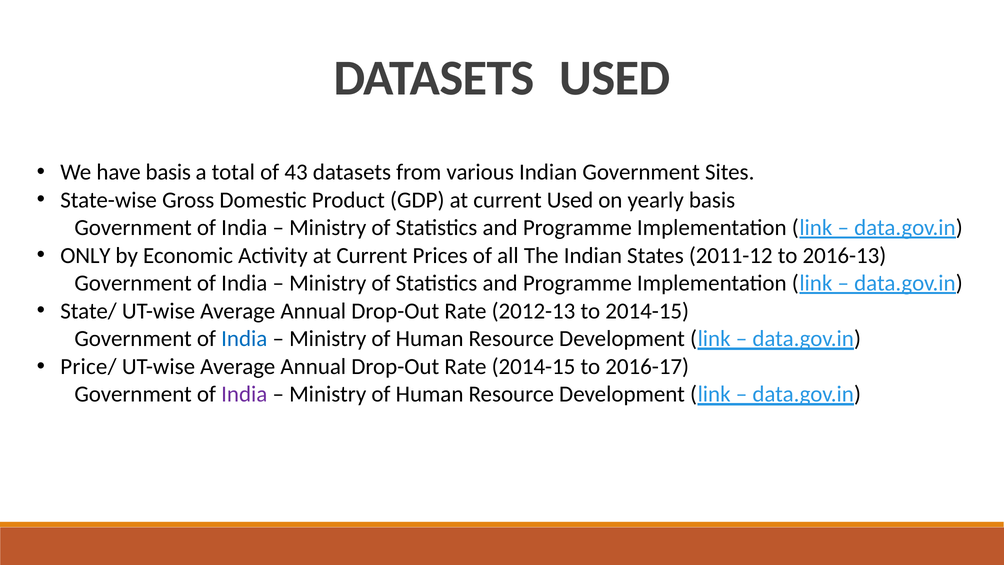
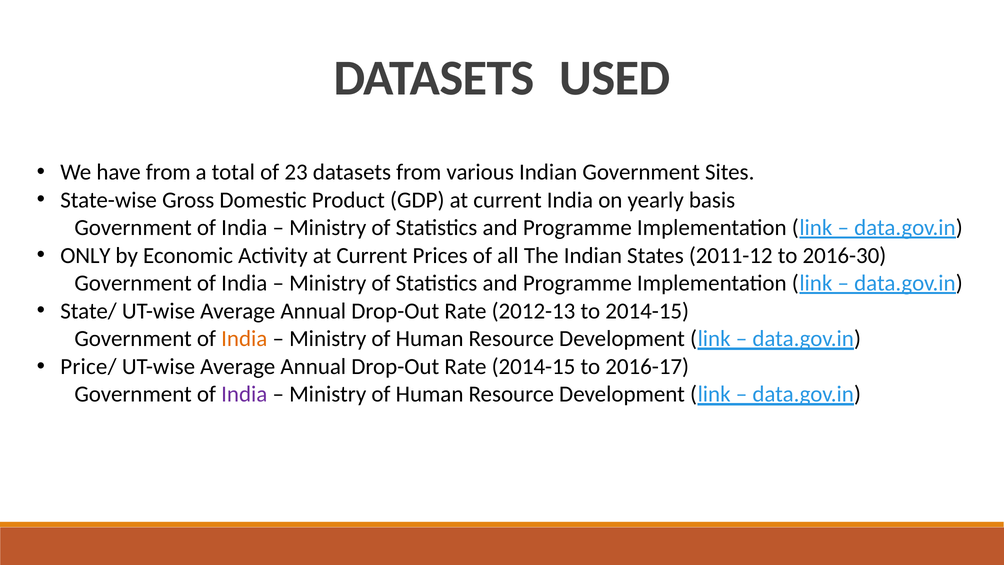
have basis: basis -> from (168, 172)
43: 43 -> 23 (296, 172)
current Used: Used -> India (570, 200)
2016-13: 2016-13 -> 2016-30 (844, 255)
India colour: blue -> orange (244, 339)
